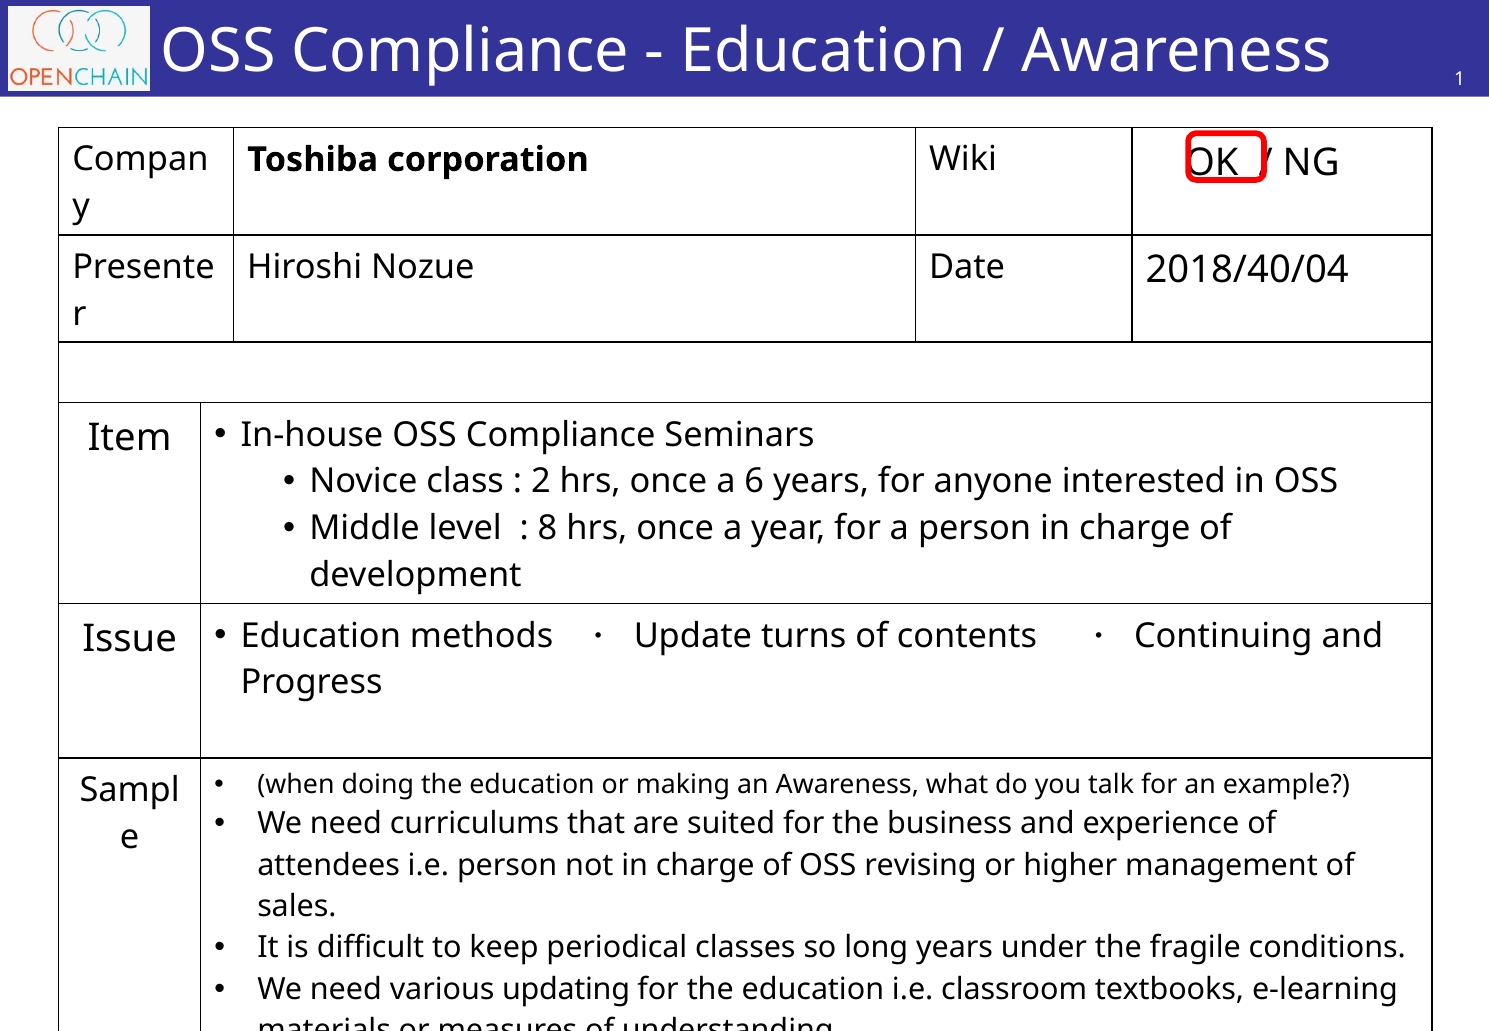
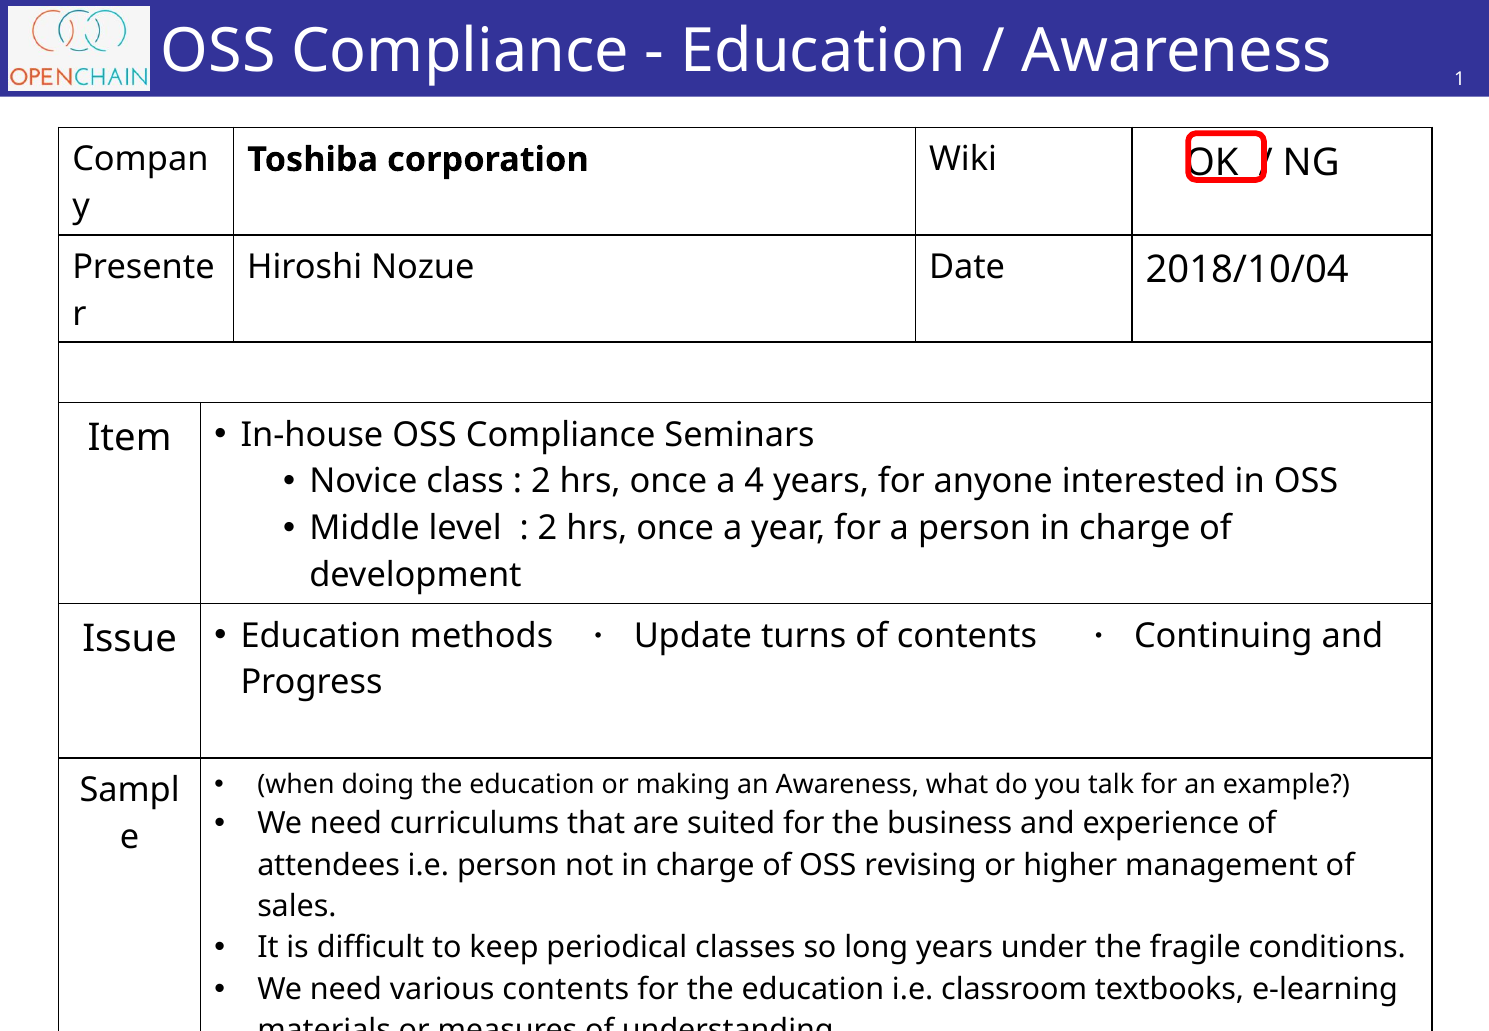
2018/40/04: 2018/40/04 -> 2018/10/04 (1247, 270)
6: 6 -> 4 (754, 482)
8: 8 -> 2 (548, 528)
various updating: updating -> contents (566, 989)
